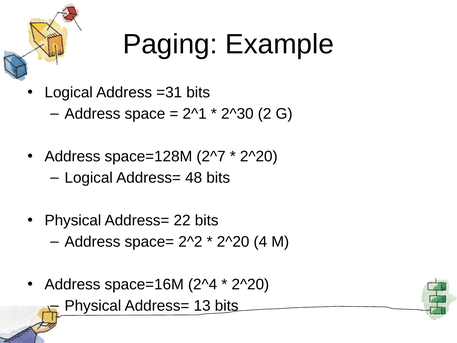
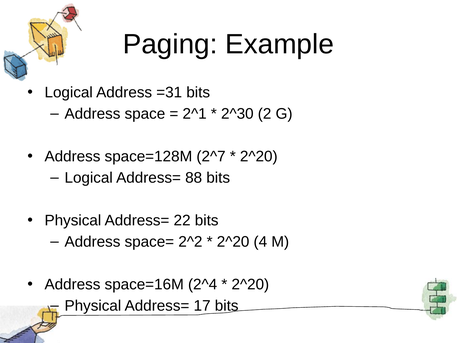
48: 48 -> 88 (194, 178)
13: 13 -> 17 (202, 306)
